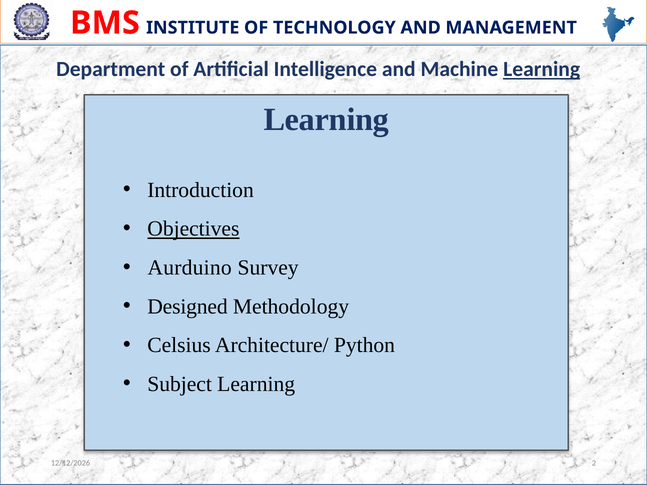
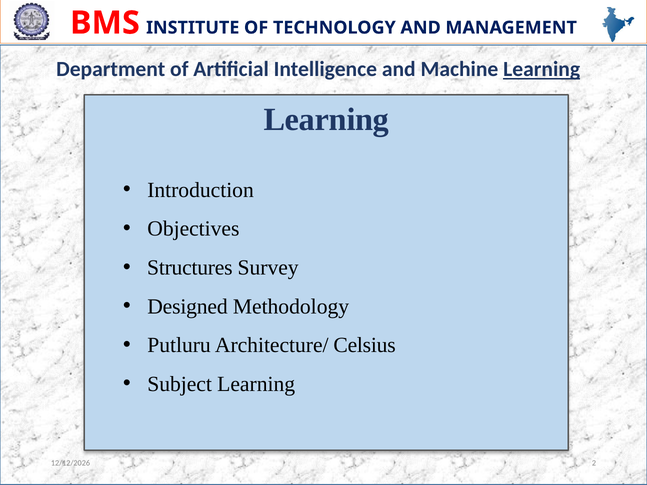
Objectives underline: present -> none (193, 229)
Aurduino: Aurduino -> Structures (190, 268)
Celsius: Celsius -> Putluru (179, 345)
Python: Python -> Celsius (365, 345)
